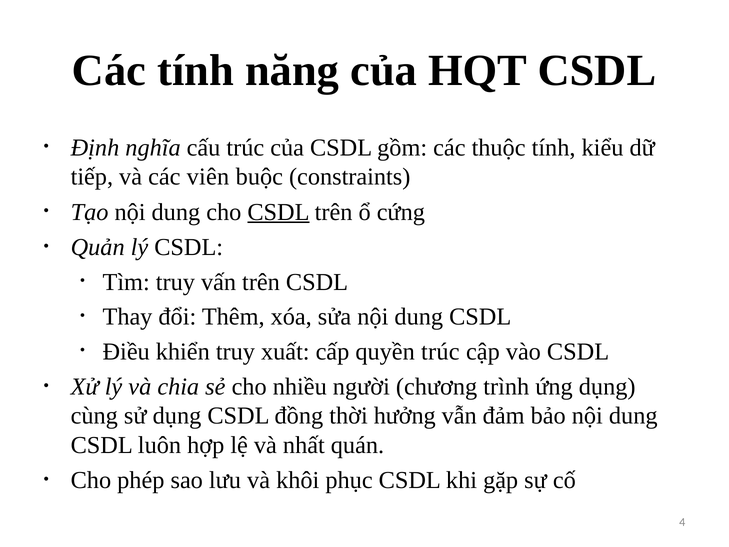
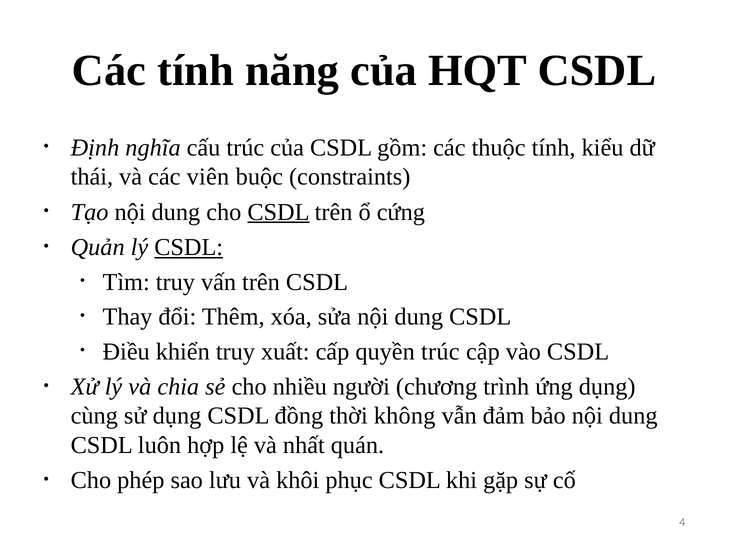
tiếp: tiếp -> thái (92, 177)
CSDL underline: none -> present (189, 247)
hưởng: hưởng -> không (405, 416)
